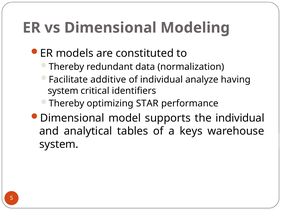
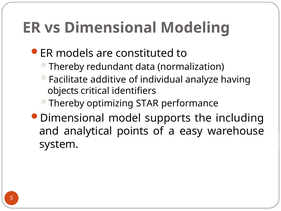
system: system -> objects (63, 91)
the individual: individual -> including (240, 118)
tables: tables -> points (133, 131)
keys: keys -> easy (191, 131)
